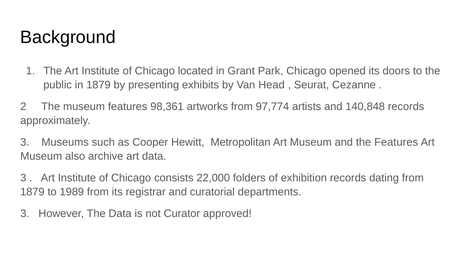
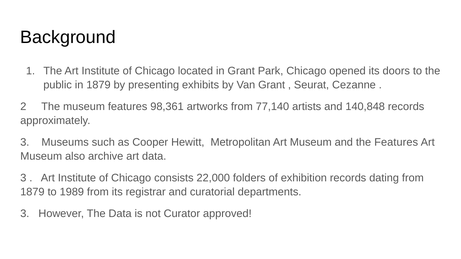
Van Head: Head -> Grant (272, 85)
97,774: 97,774 -> 77,140 (272, 107)
